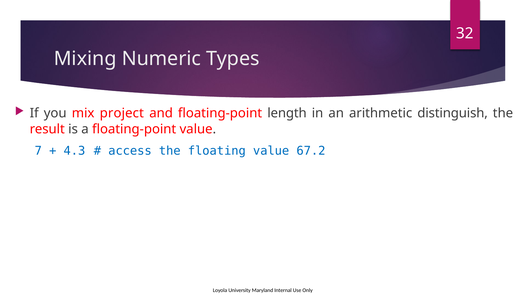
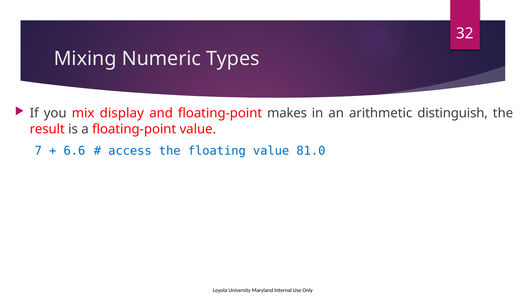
project: project -> display (122, 113)
length: length -> makes (287, 113)
4.3: 4.3 -> 6.6 (74, 151)
67.2: 67.2 -> 81.0 (311, 151)
